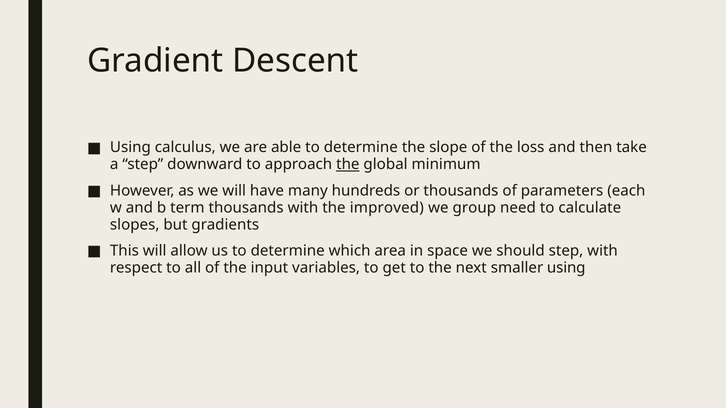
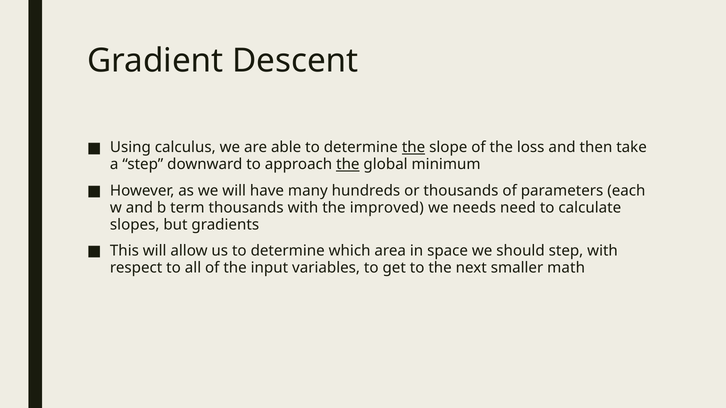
the underline: none -> present (414, 148)
group: group -> needs (474, 208)
smaller using: using -> math (566, 268)
